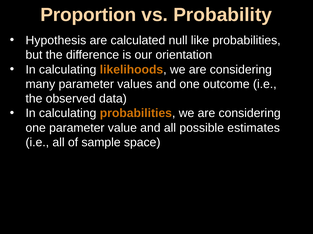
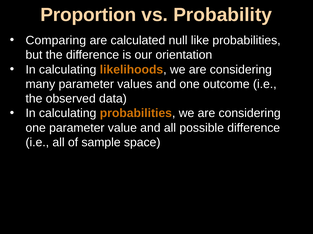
Hypothesis: Hypothesis -> Comparing (56, 41)
possible estimates: estimates -> difference (254, 128)
